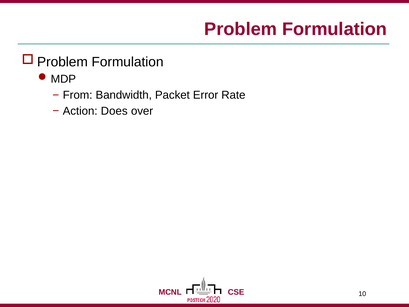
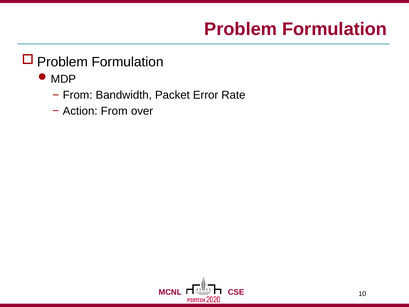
Action Does: Does -> From (114, 111)
